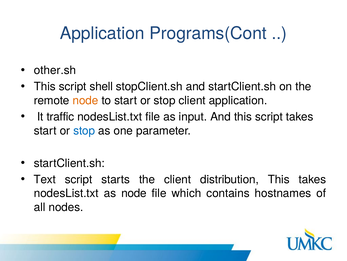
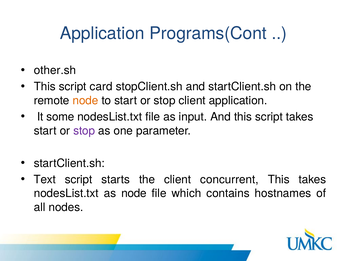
shell: shell -> card (101, 86)
traffic: traffic -> some (60, 116)
stop colour: blue -> purple (84, 130)
distribution: distribution -> concurrent (229, 179)
